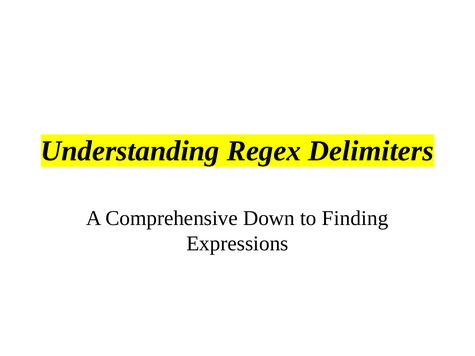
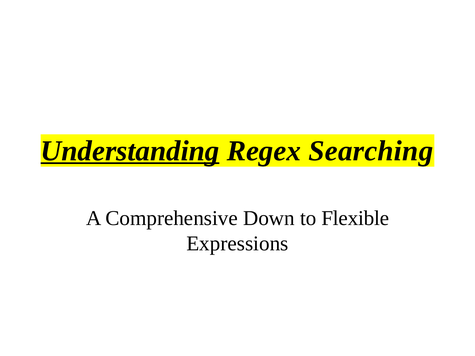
Understanding underline: none -> present (130, 151)
Delimiters: Delimiters -> Searching (371, 151)
Finding: Finding -> Flexible (355, 218)
